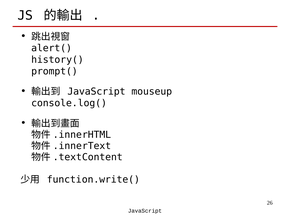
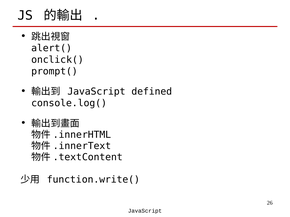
history(: history( -> onclick( (57, 60)
mouseup: mouseup -> defined (152, 92)
